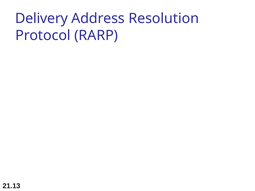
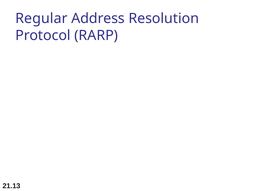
Delivery: Delivery -> Regular (41, 18)
